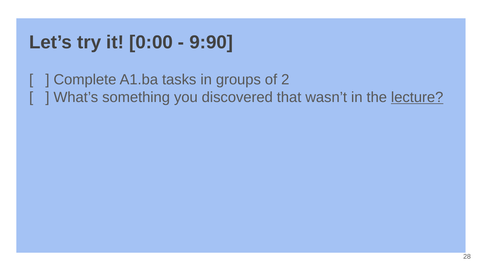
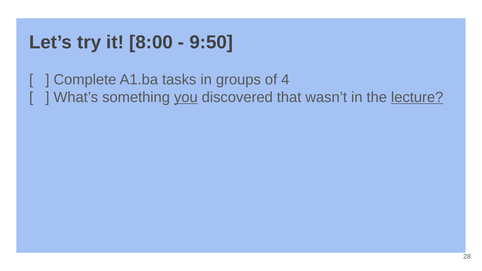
0:00: 0:00 -> 8:00 (151, 42)
9:90: 9:90 -> 9:50 (211, 42)
2: 2 -> 4 (285, 80)
you underline: none -> present (186, 97)
